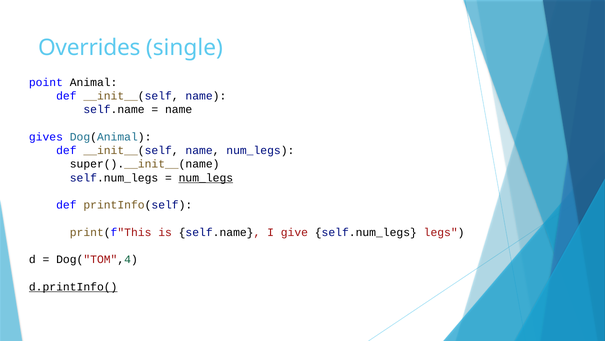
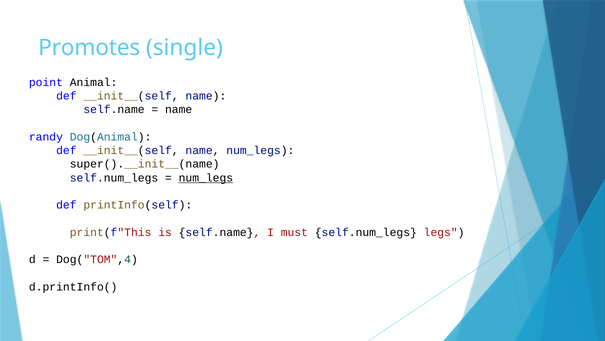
Overrides: Overrides -> Promotes (89, 48)
gives: gives -> randy (46, 137)
give: give -> must (294, 232)
d.printInfo( underline: present -> none (73, 286)
